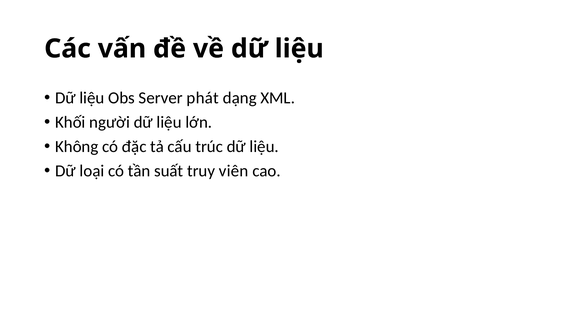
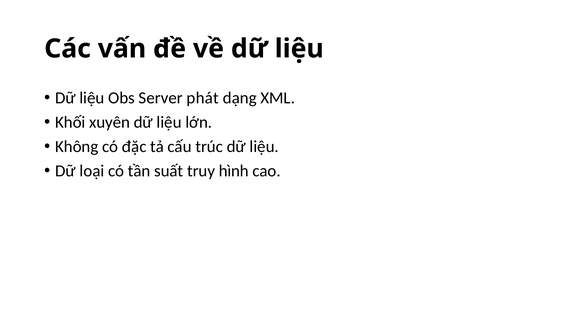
người: người -> xuyên (110, 122)
viên: viên -> hình (234, 171)
